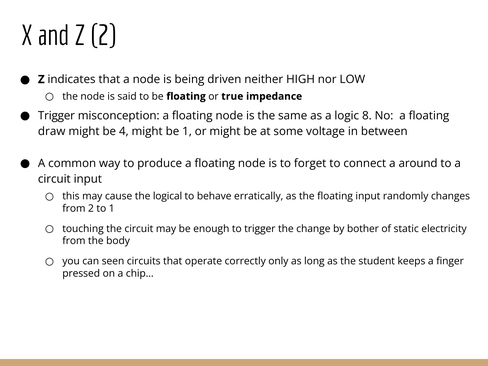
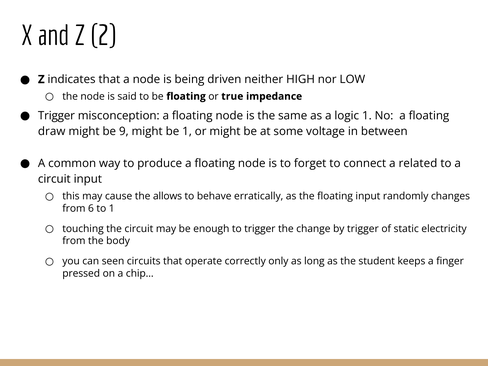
logic 8: 8 -> 1 (367, 116)
4: 4 -> 9 (124, 131)
around: around -> related (418, 163)
logical: logical -> allows (168, 196)
from 2: 2 -> 6 (91, 208)
by bother: bother -> trigger (363, 229)
